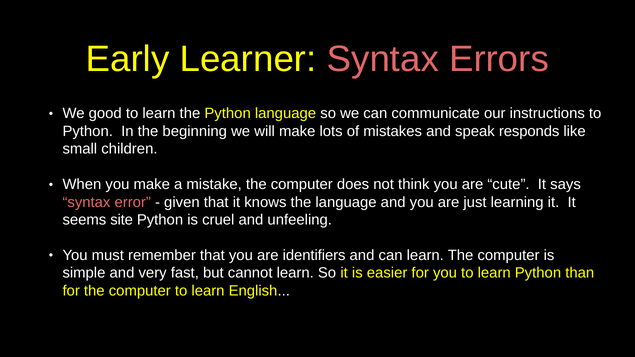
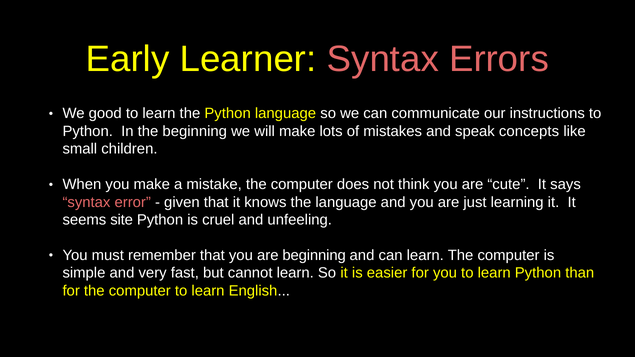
responds: responds -> concepts (529, 131)
are identifiers: identifiers -> beginning (314, 255)
